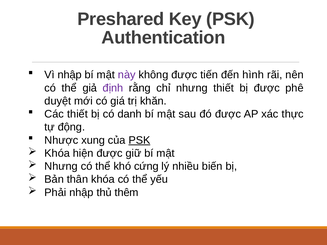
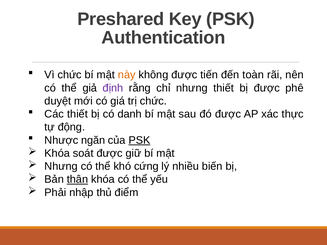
Vì nhập: nhập -> chức (70, 75)
này colour: purple -> orange (127, 75)
hình: hình -> toàn (253, 75)
trị khăn: khăn -> chức (153, 101)
xung: xung -> ngăn (93, 140)
hiện: hiện -> soát (83, 153)
thân underline: none -> present (77, 180)
thêm: thêm -> điểm (127, 193)
